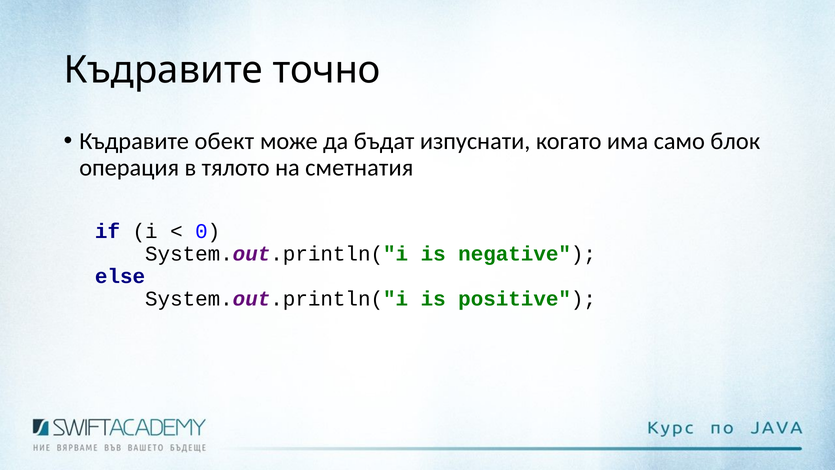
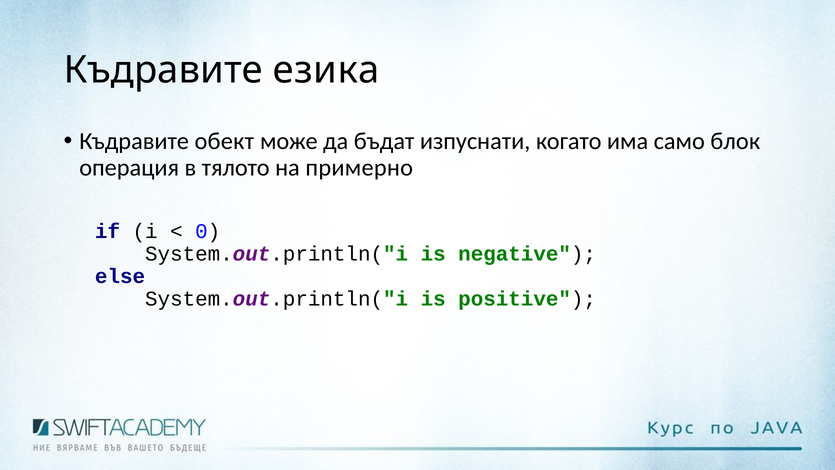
точно: точно -> езика (326, 70)
сметнатия: сметнатия -> примерно (359, 167)
